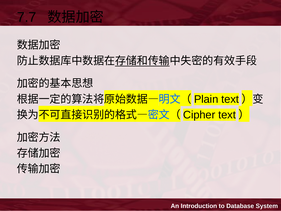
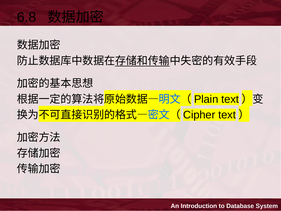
7.7: 7.7 -> 6.8 (27, 17)
